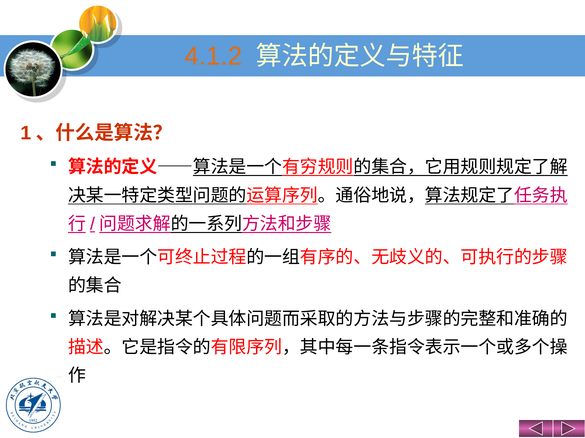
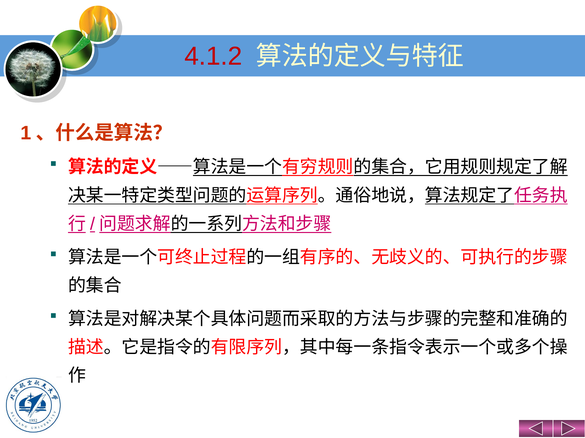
4.1.2 colour: orange -> red (213, 56)
